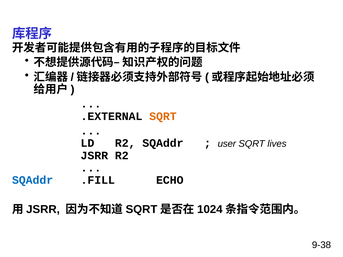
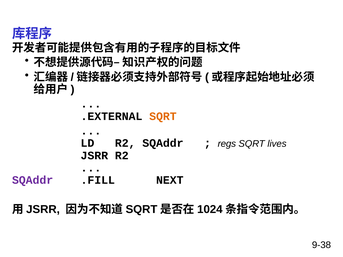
user: user -> regs (227, 144)
SQAddr colour: blue -> purple (33, 180)
ECHO: ECHO -> NEXT (170, 180)
